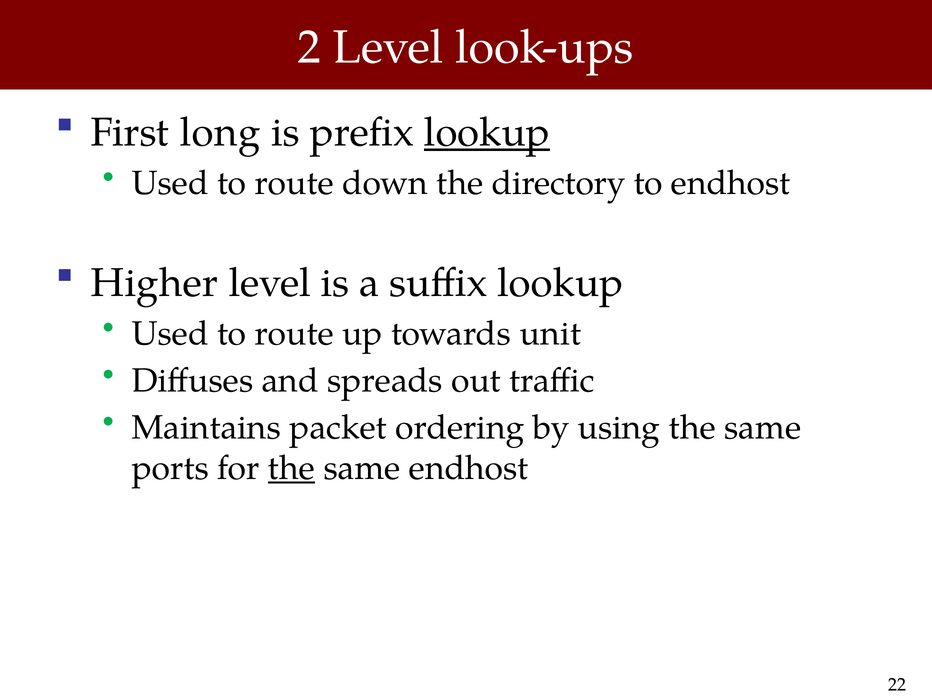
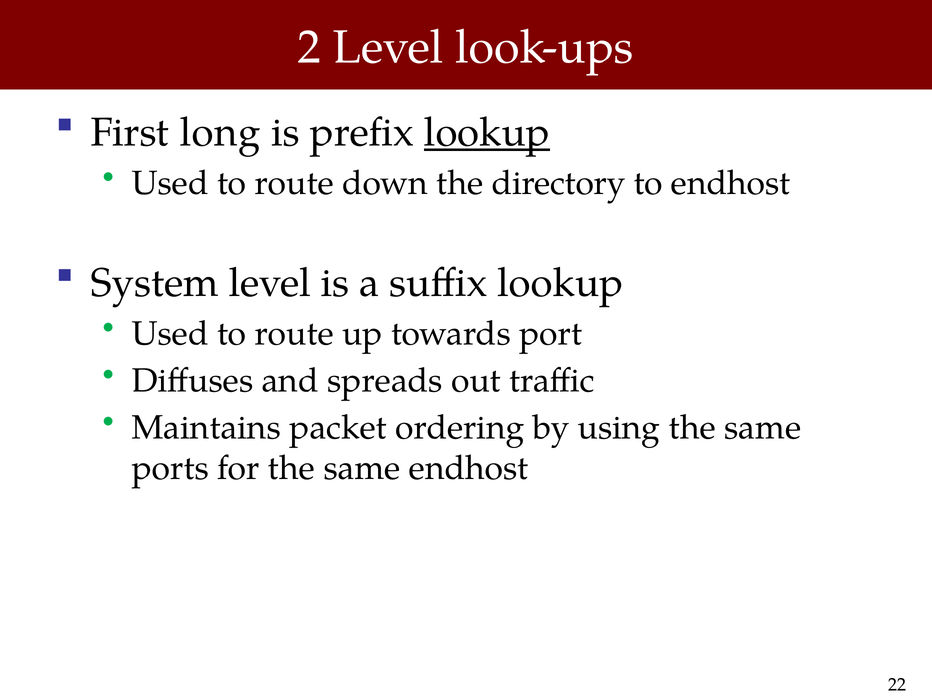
Higher: Higher -> System (155, 283)
unit: unit -> port (551, 333)
the underline: present -> none (291, 468)
